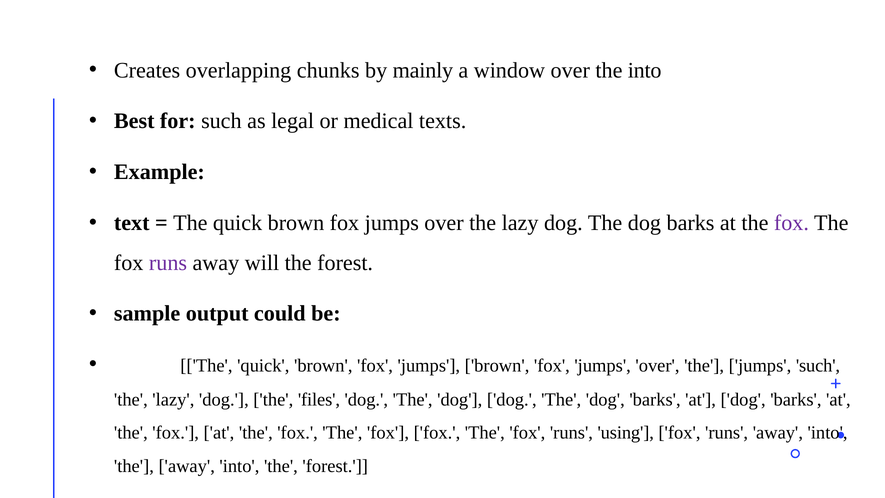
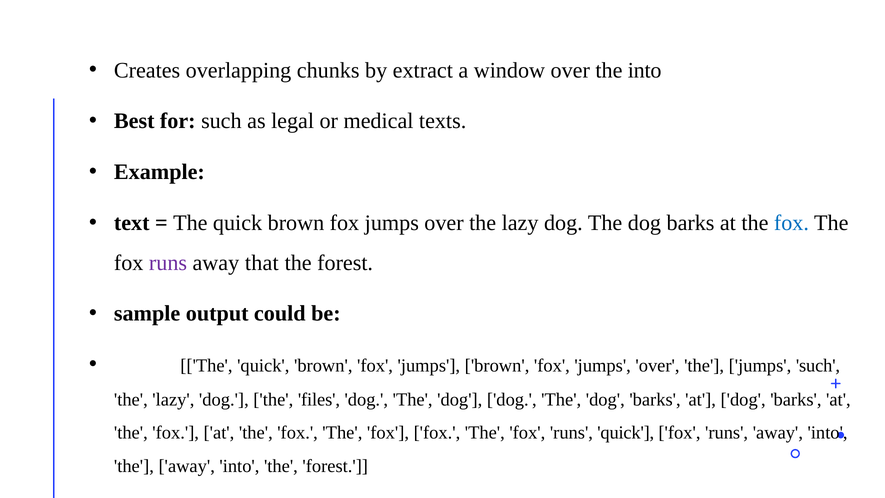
mainly: mainly -> extract (423, 70)
fox colour: purple -> blue (791, 223)
will: will -> that (262, 263)
runs using: using -> quick (626, 433)
